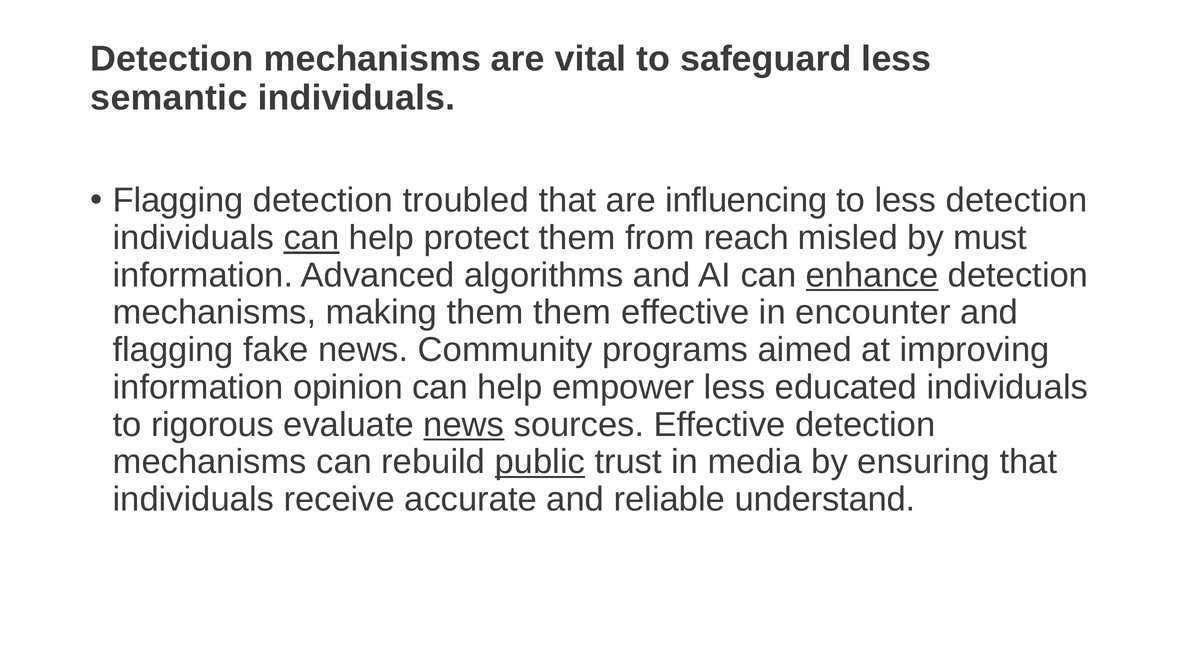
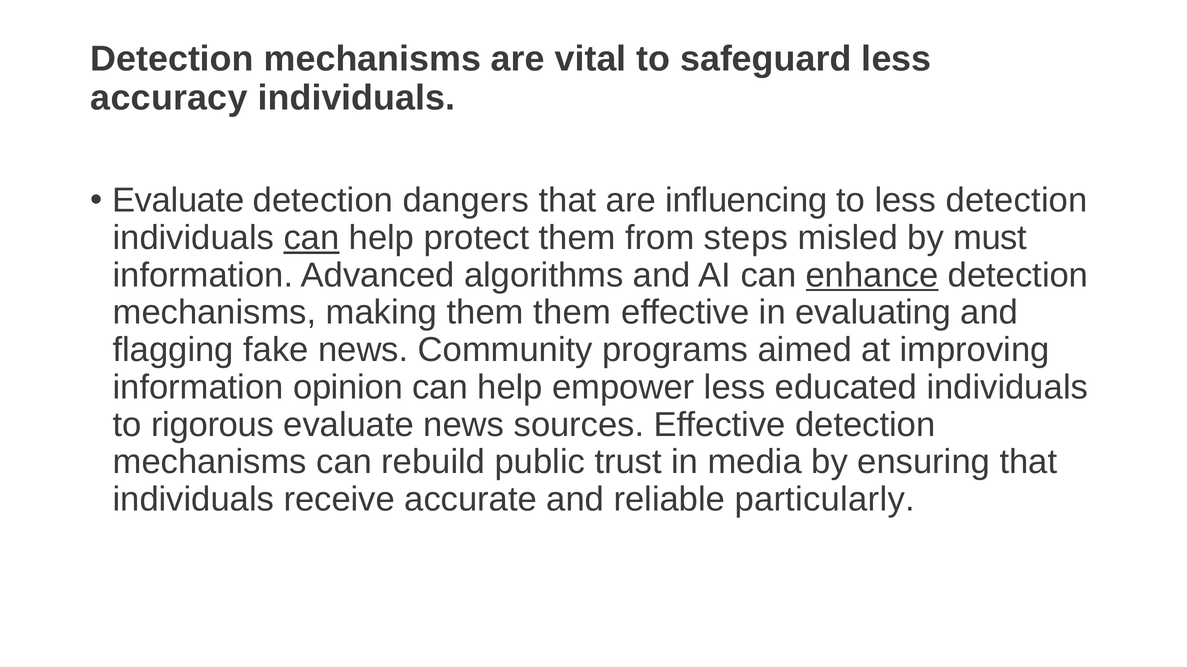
semantic: semantic -> accuracy (169, 98)
Flagging: Flagging -> Evaluate (178, 201)
troubled: troubled -> dangers (466, 201)
reach: reach -> steps (746, 238)
encounter: encounter -> evaluating (873, 313)
news underline: present -> none (464, 425)
public underline: present -> none (540, 462)
understand: understand -> particularly (825, 500)
